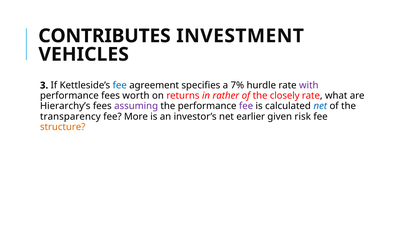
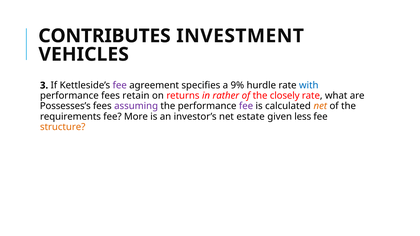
fee colour: blue -> purple (120, 85)
7%: 7% -> 9% (237, 85)
with colour: purple -> blue (309, 85)
worth: worth -> retain (136, 96)
Hierarchy’s: Hierarchy’s -> Possesses’s (65, 106)
net colour: blue -> orange (320, 106)
transparency: transparency -> requirements (70, 117)
earlier: earlier -> estate (251, 117)
risk: risk -> less (303, 117)
